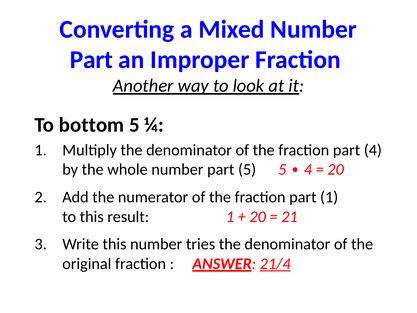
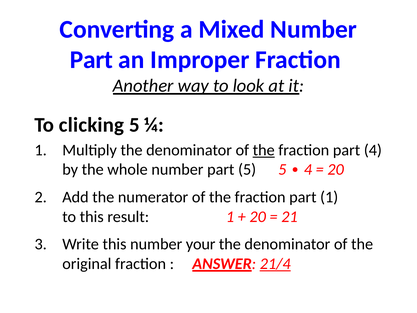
bottom: bottom -> clicking (92, 125)
the underline: none -> present (264, 150)
tries: tries -> your (201, 244)
